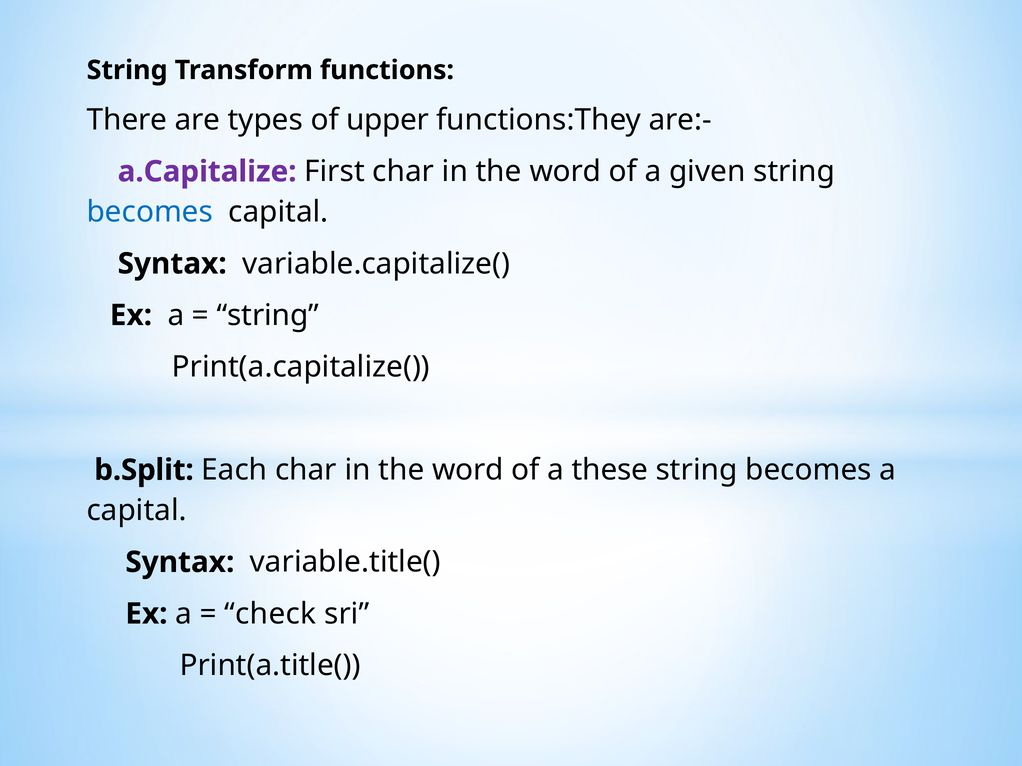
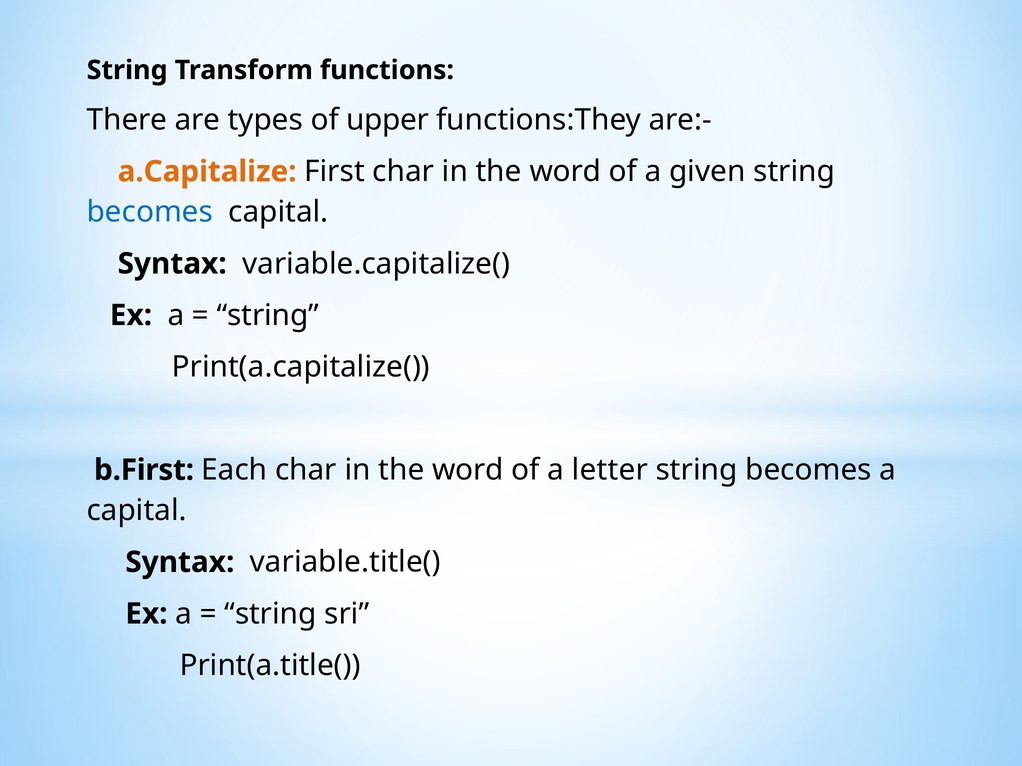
a.Capitalize colour: purple -> orange (207, 172)
b.Split: b.Split -> b.First (144, 470)
these: these -> letter (610, 470)
check: check -> string (270, 614)
